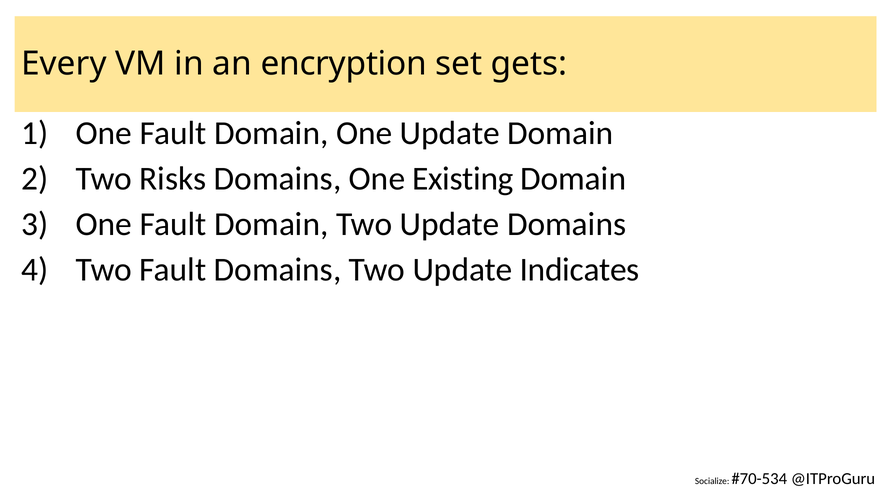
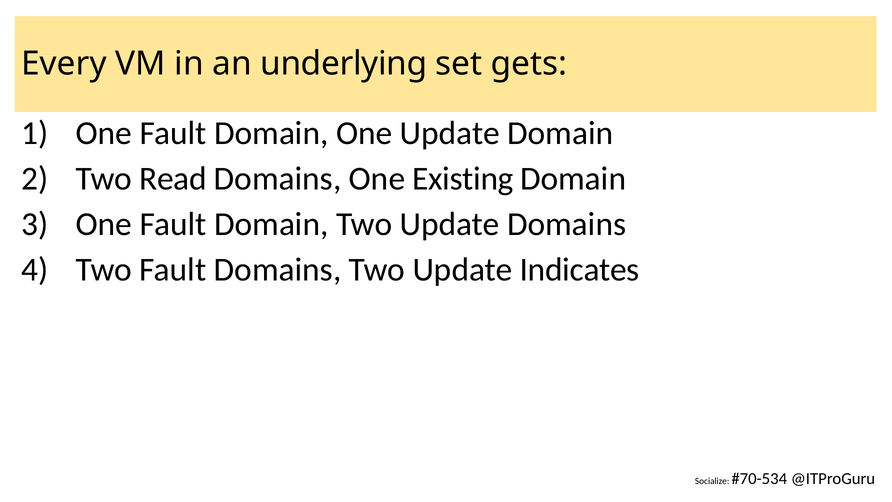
encryption: encryption -> underlying (344, 64)
Risks: Risks -> Read (173, 179)
